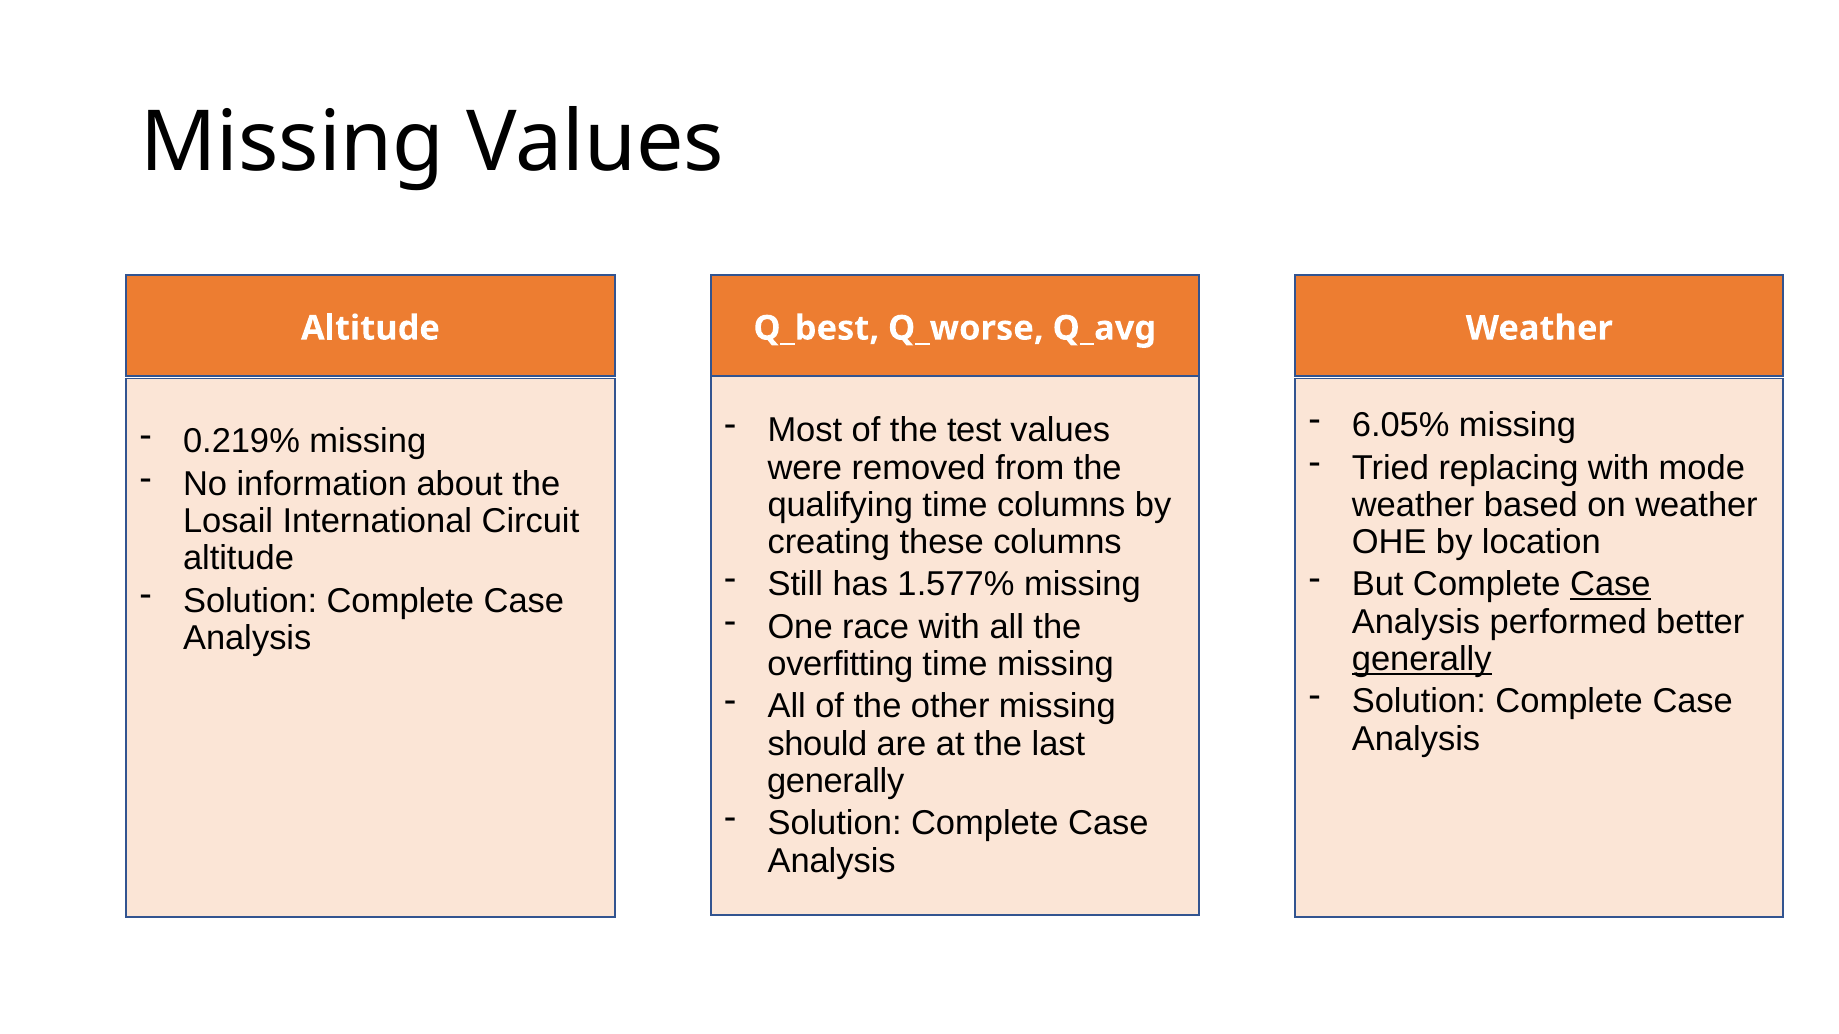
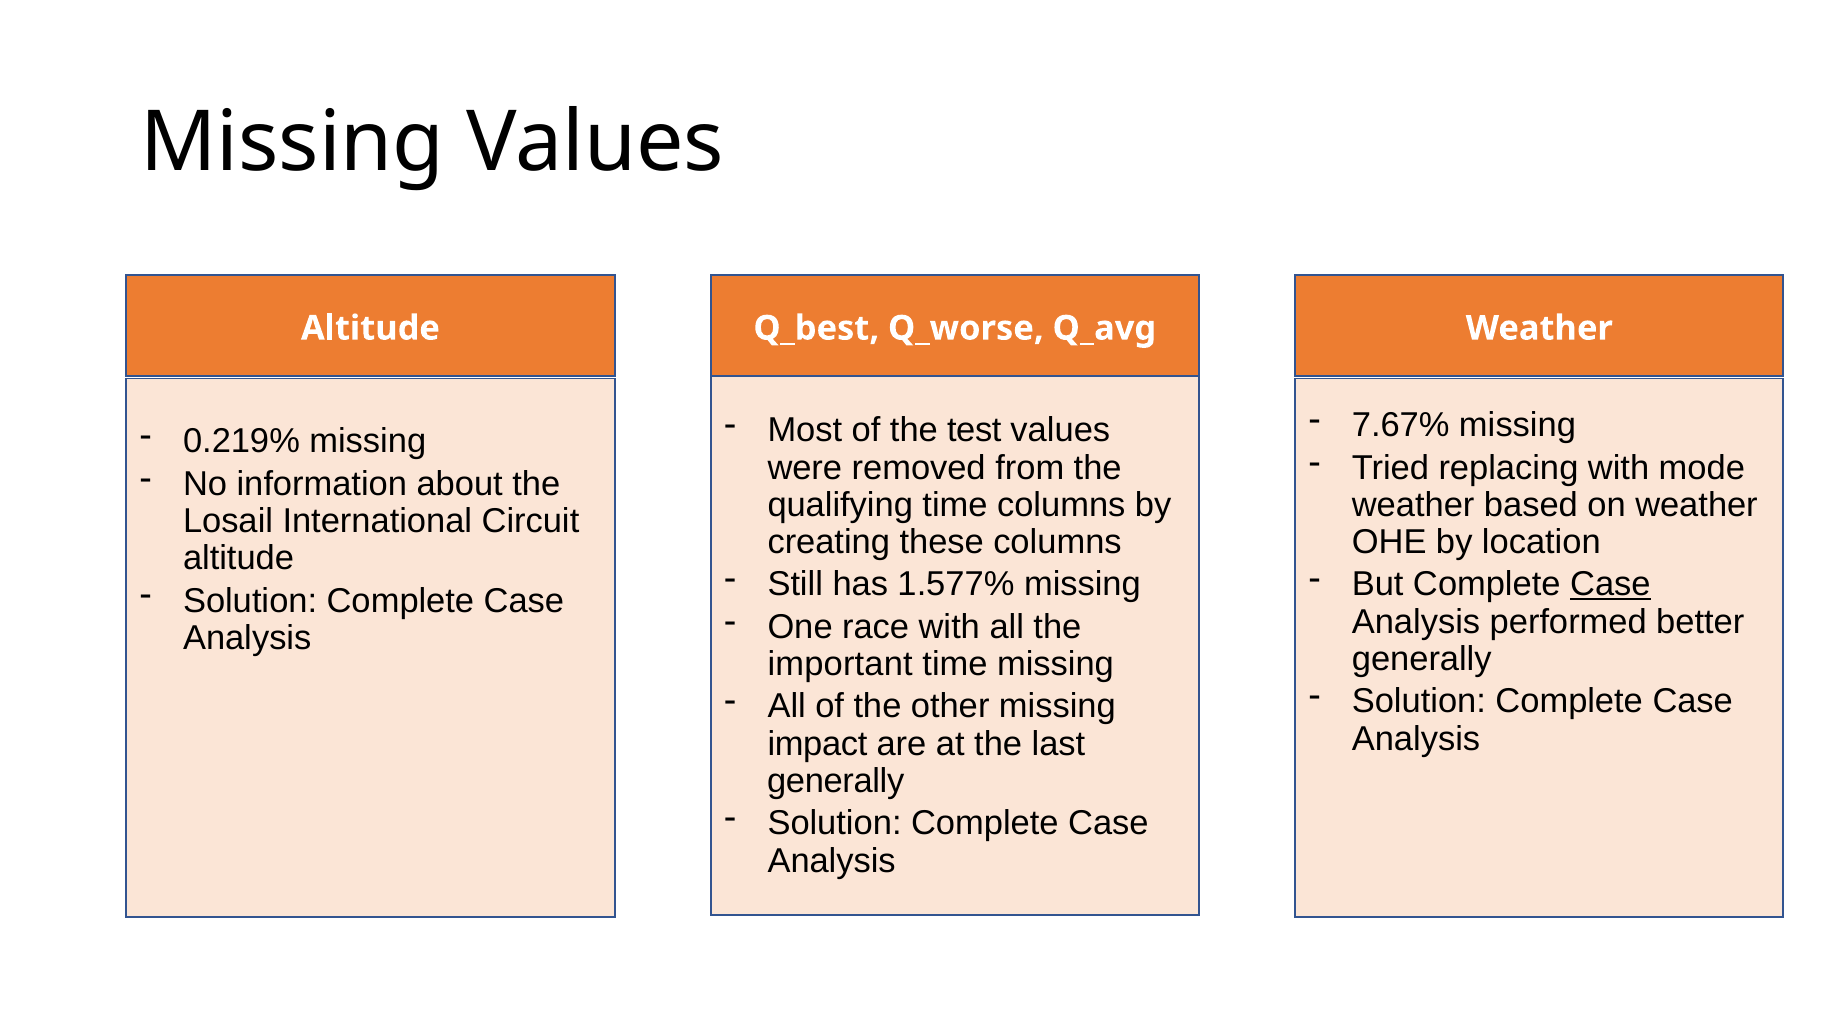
6.05%: 6.05% -> 7.67% (1401, 426)
generally underline: present -> none (1422, 659)
overfitting: overfitting -> important (840, 665)
should: should -> impact (817, 744)
